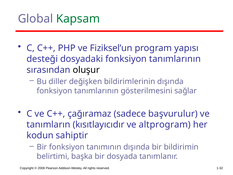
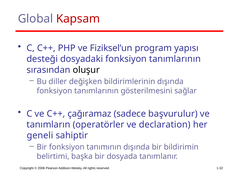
Kapsam colour: green -> red (78, 19)
kısıtlayıcıdır: kısıtlayıcıdır -> operatörler (99, 124)
altprogram: altprogram -> declaration (165, 124)
kodun: kodun -> geneli (40, 135)
